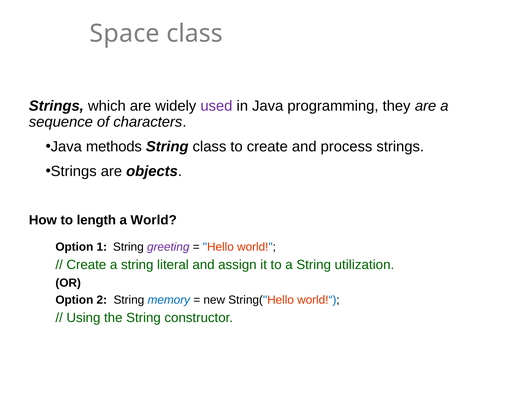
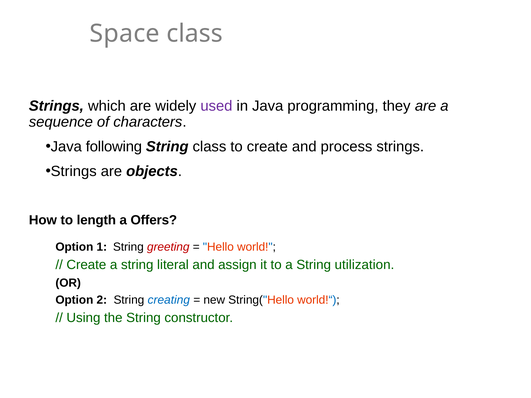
methods: methods -> following (114, 147)
a World: World -> Offers (154, 220)
greeting colour: purple -> red (168, 247)
memory: memory -> creating (169, 300)
